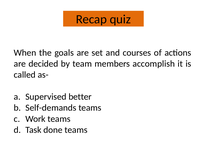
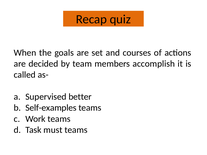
Self-demands: Self-demands -> Self-examples (51, 108)
done: done -> must (53, 130)
